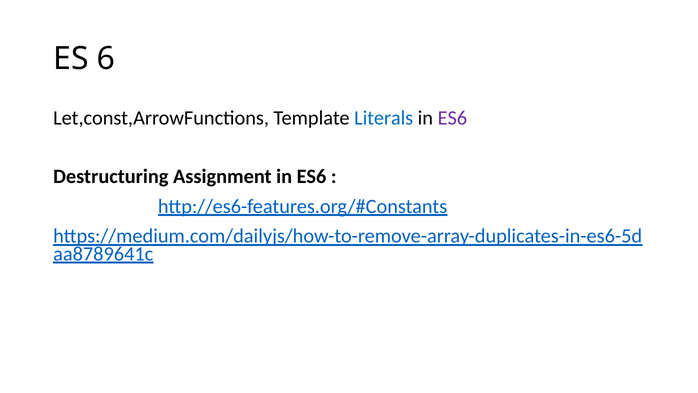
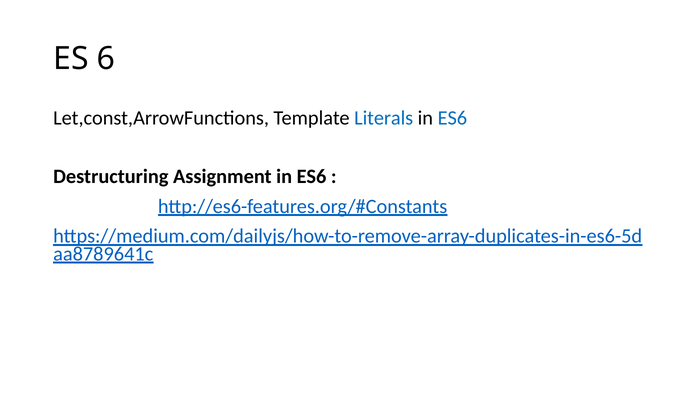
ES6 colour: purple -> blue (452, 118)
